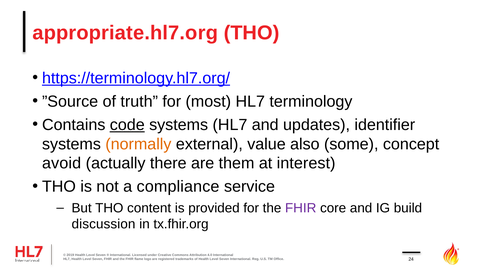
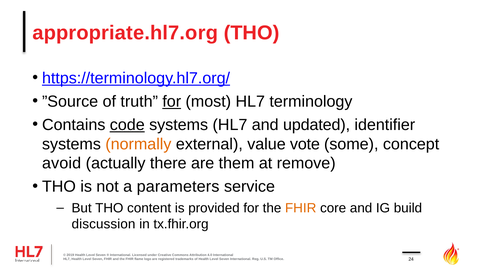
for underline: none -> present (172, 102)
updates: updates -> updated (317, 125)
also: also -> vote (305, 144)
interest: interest -> remove (306, 163)
compliance: compliance -> parameters (178, 187)
FHIR colour: purple -> orange (301, 208)
